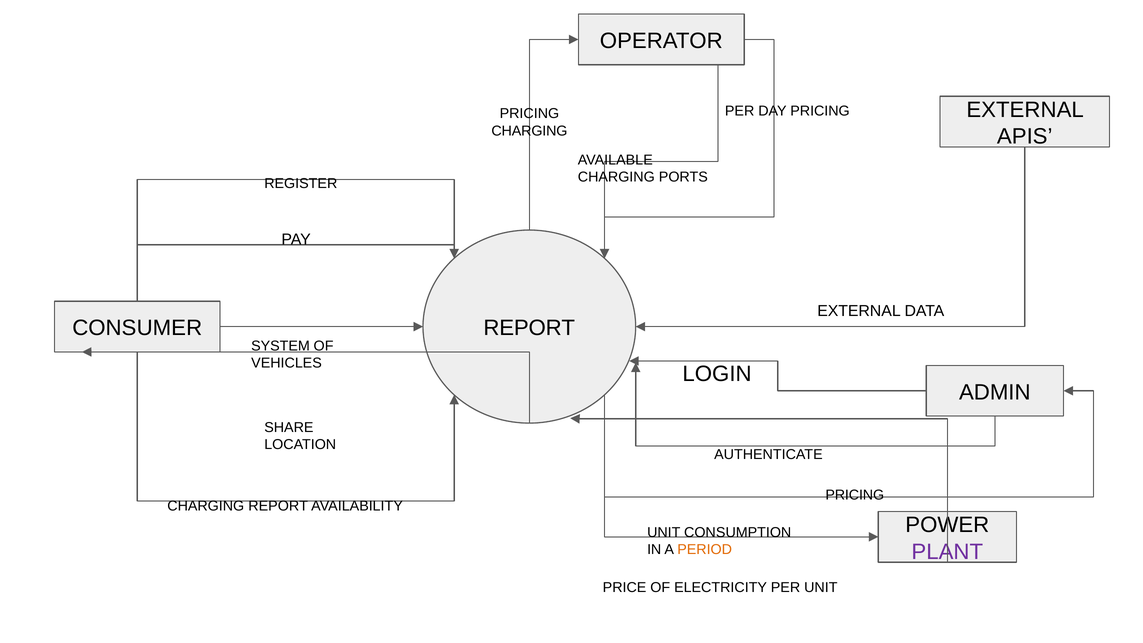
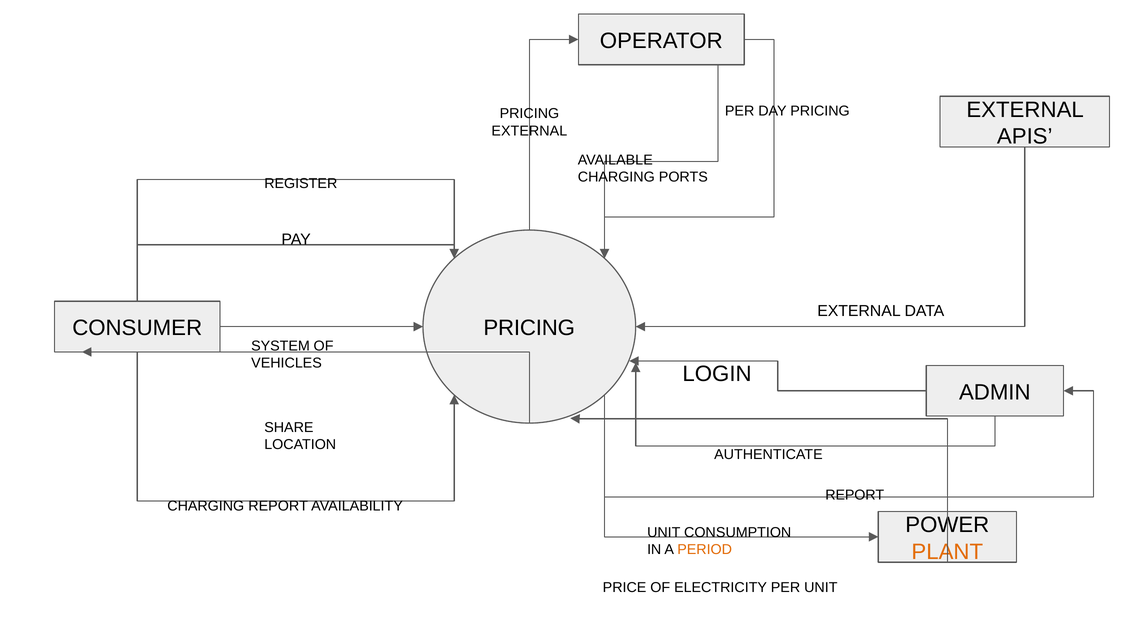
CHARGING: CHARGING -> EXTERNAL (529, 131)
REPORT: REPORT -> PRICING (529, 328)
PRICING: PRICING -> REPORT (855, 495)
PLANT colour: purple -> orange (947, 552)
